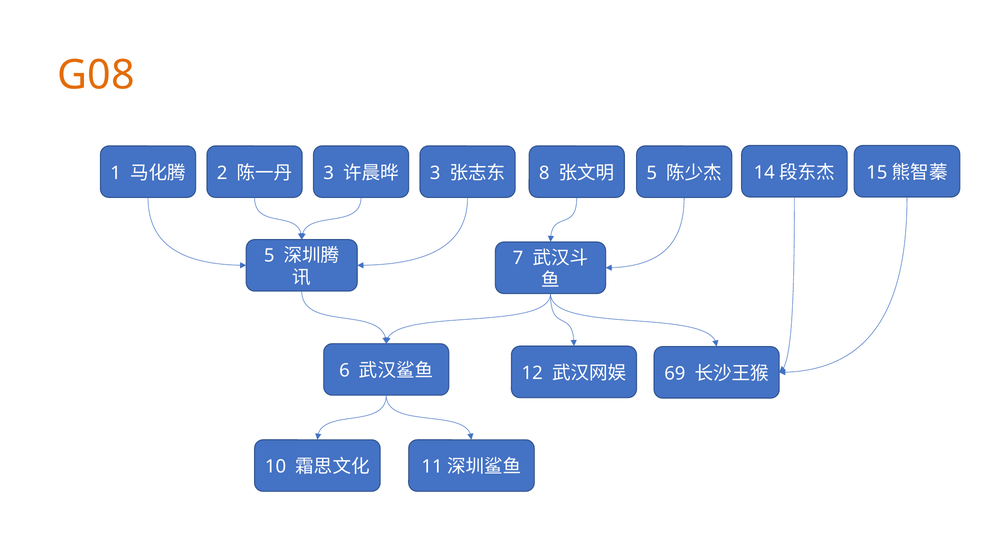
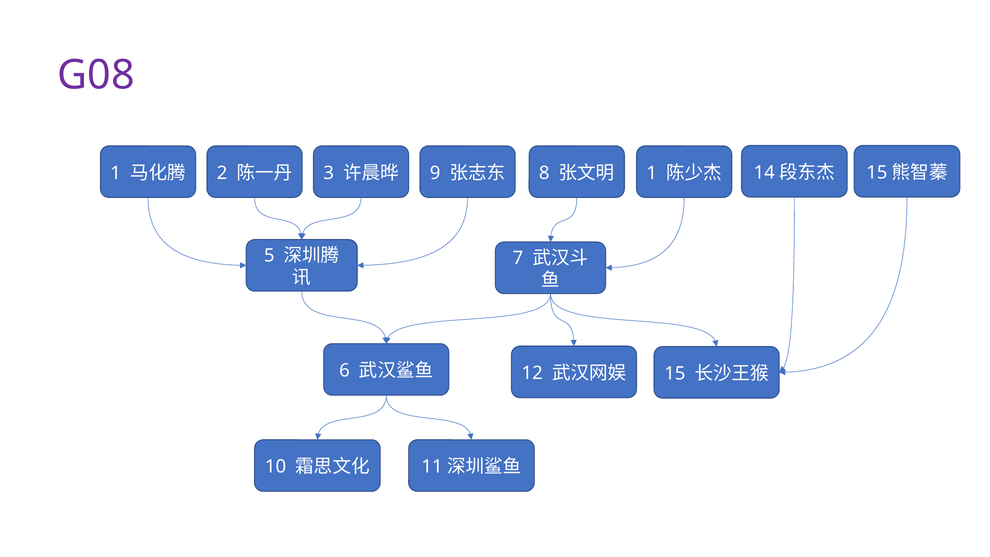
G08 colour: orange -> purple (96, 75)
3: 3 -> 9 (435, 173)
5: 5 -> 1 (652, 173)
69: 69 -> 15 (675, 374)
